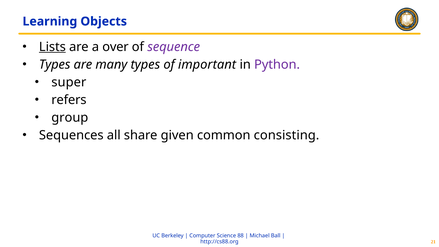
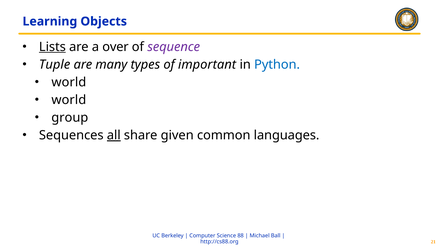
Types: Types -> Tuple (55, 65)
Python colour: purple -> blue (277, 65)
super: super -> world (69, 82)
refers: refers -> world (69, 100)
all underline: none -> present (114, 135)
consisting: consisting -> languages (287, 135)
